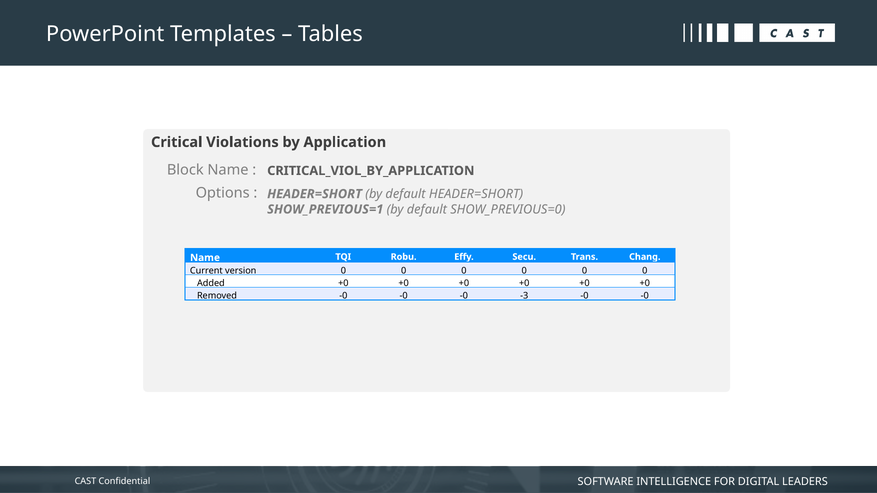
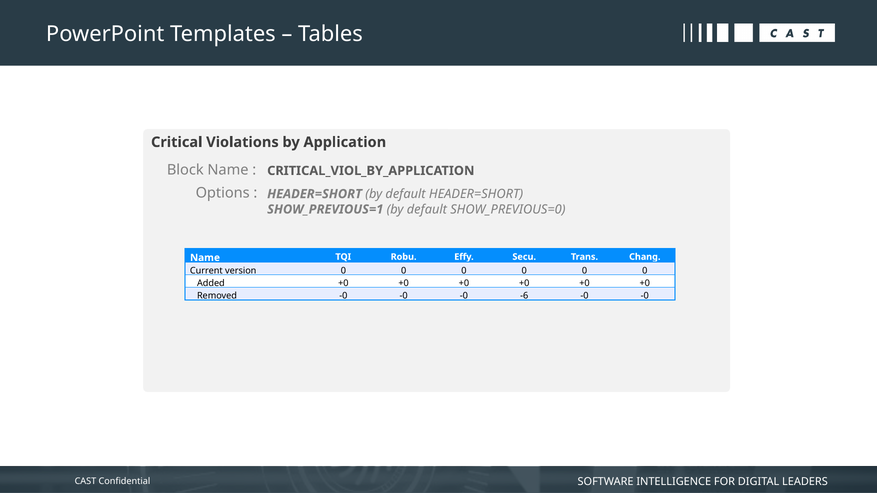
-3: -3 -> -6 (524, 296)
